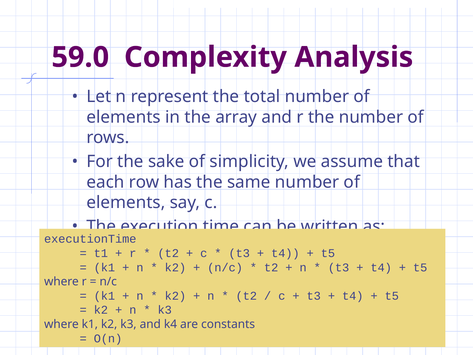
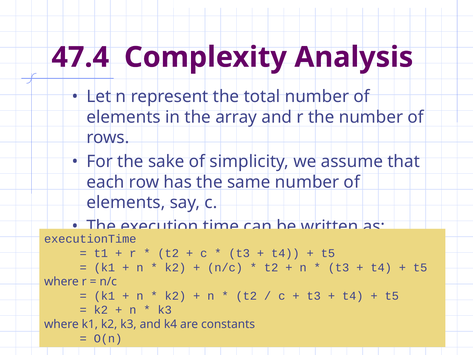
59.0: 59.0 -> 47.4 (80, 57)
